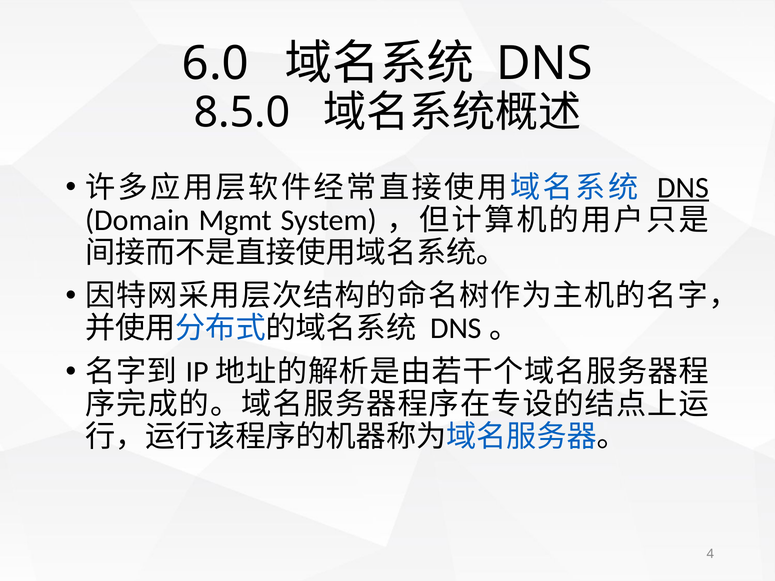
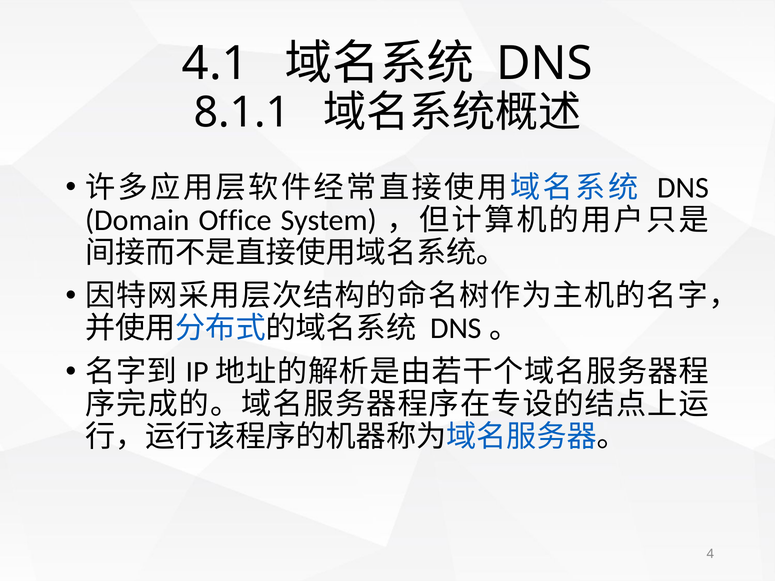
6.0: 6.0 -> 4.1 (215, 64)
8.5.0: 8.5.0 -> 8.1.1 (242, 112)
DNS underline: present -> none (683, 188)
Mgmt: Mgmt -> Office (235, 220)
